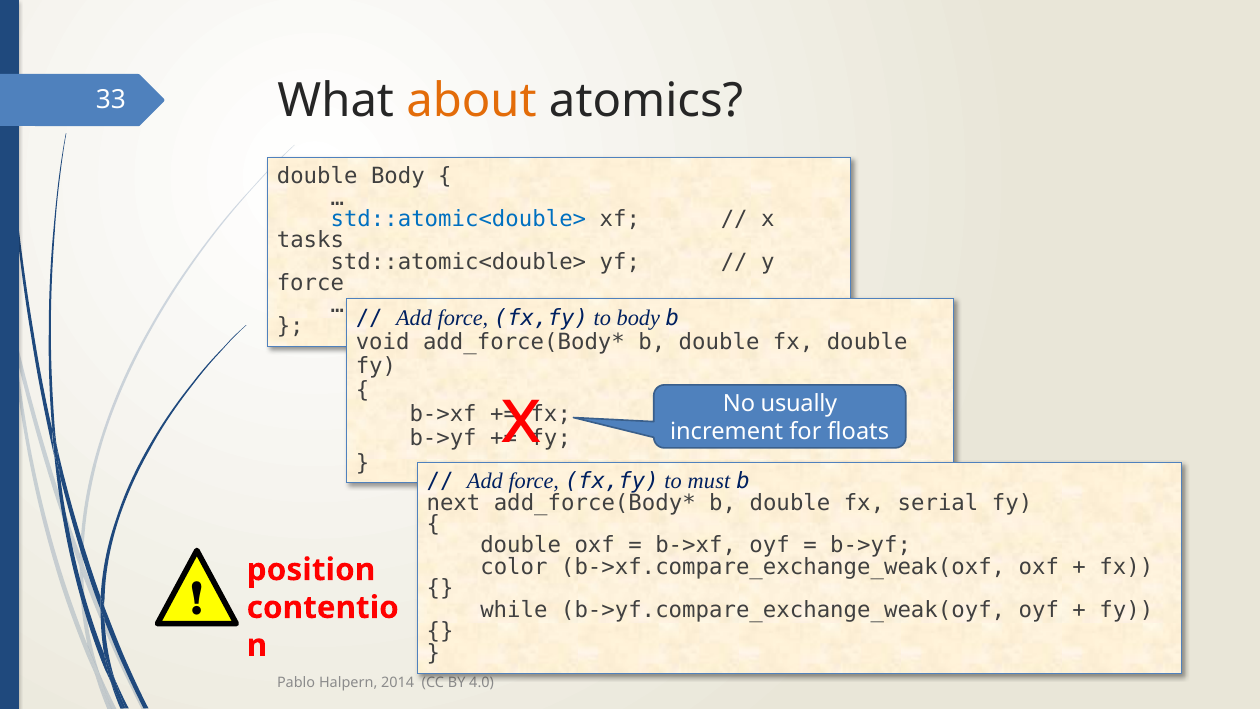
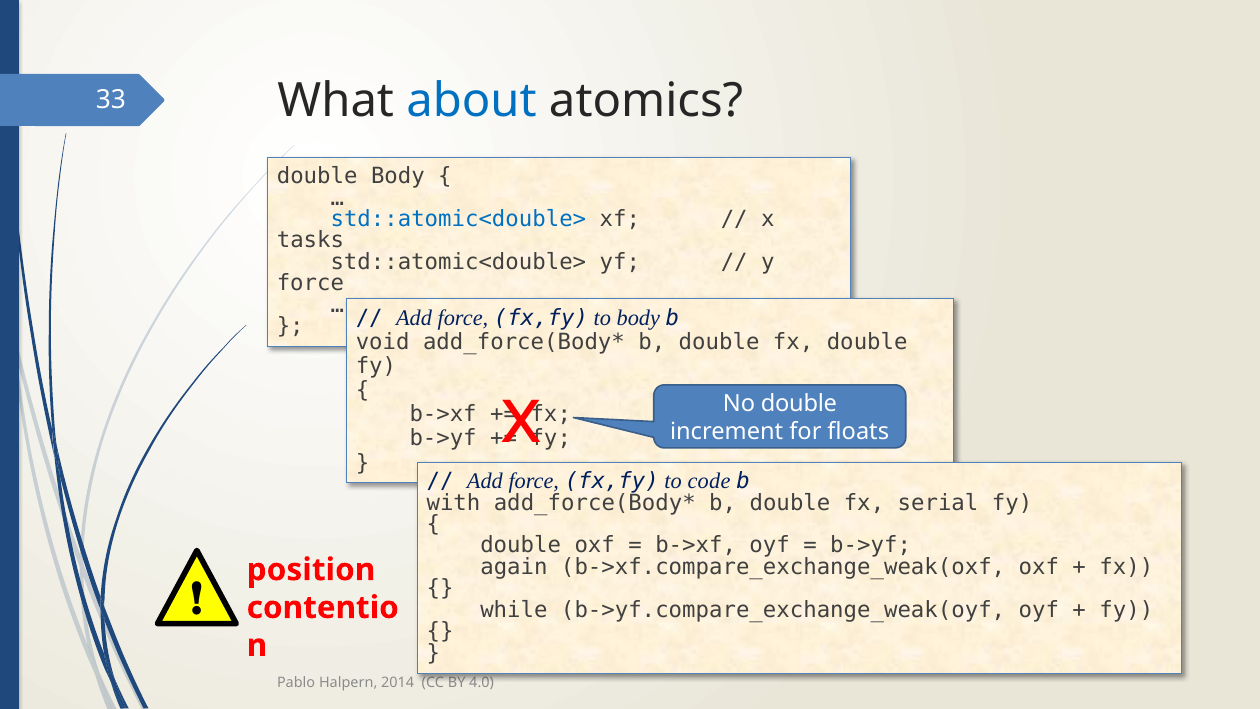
about colour: orange -> blue (472, 101)
No usually: usually -> double (799, 404)
must: must -> code (709, 481)
next: next -> with (453, 503)
color: color -> again (514, 567)
